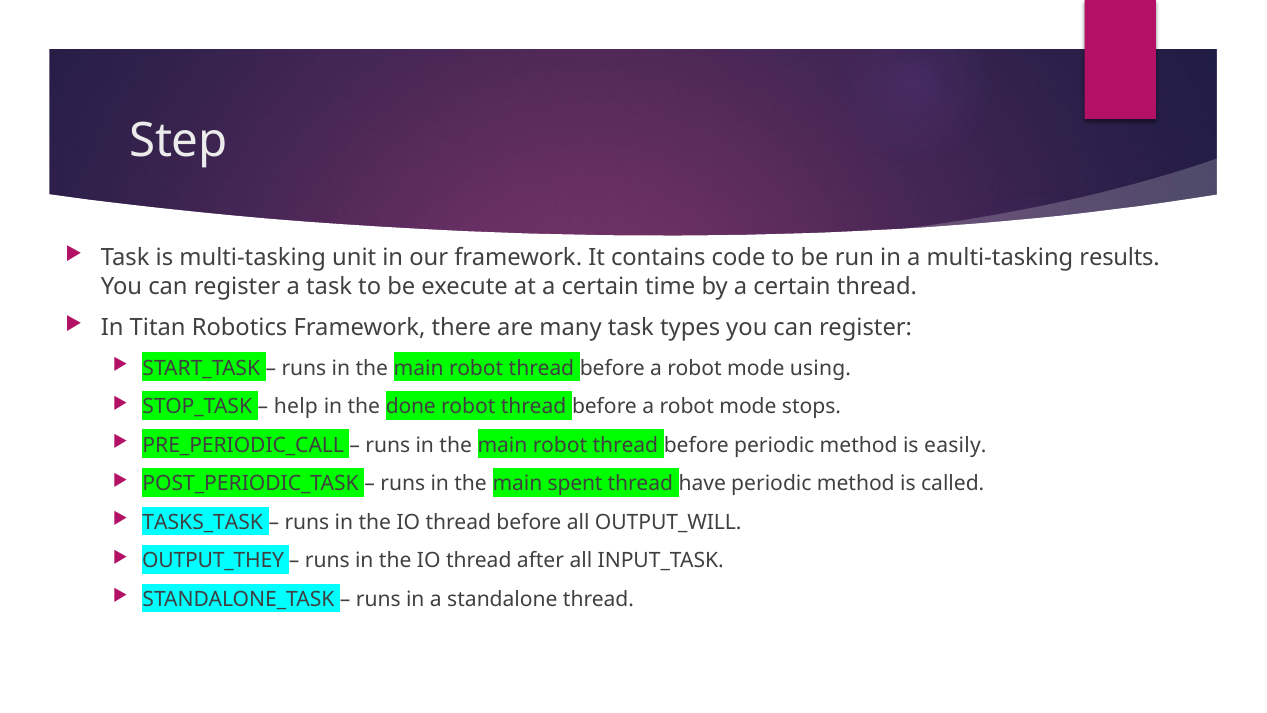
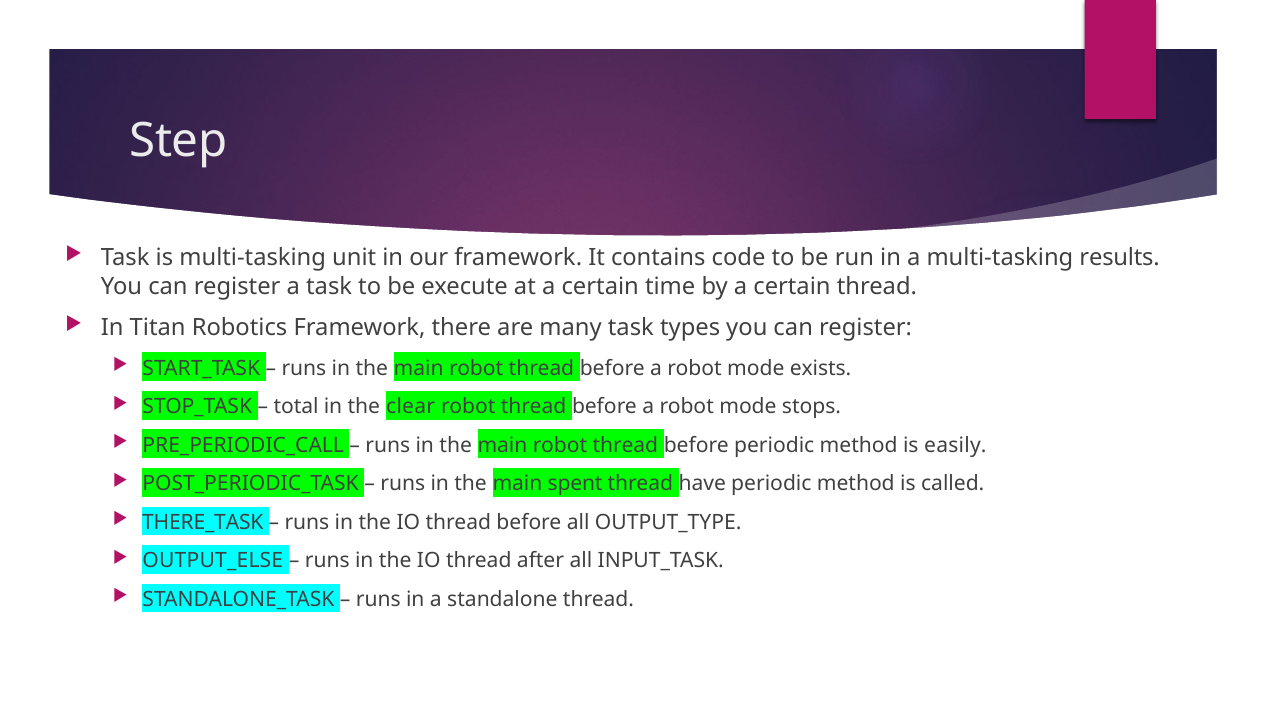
using: using -> exists (821, 368)
help: help -> total (296, 406)
done: done -> clear (411, 406)
TASKS_TASK: TASKS_TASK -> THERE_TASK (203, 522)
OUTPUT_WILL: OUTPUT_WILL -> OUTPUT_TYPE (668, 522)
OUTPUT_THEY: OUTPUT_THEY -> OUTPUT_ELSE (213, 560)
